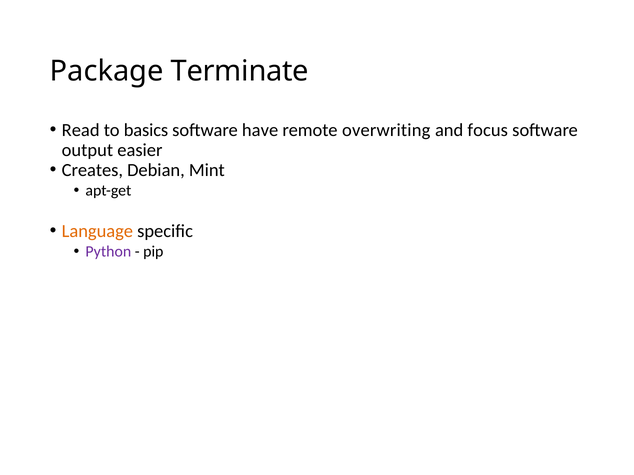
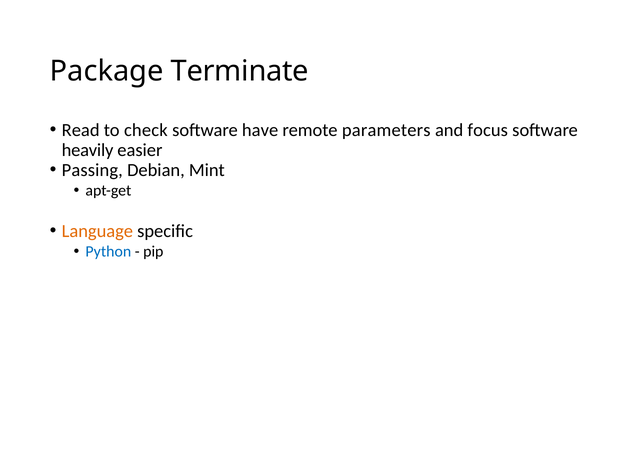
basics: basics -> check (146, 130)
overwriting: overwriting -> parameters (386, 130)
output: output -> heavily (88, 150)
Creates: Creates -> Passing (92, 170)
Python colour: purple -> blue (108, 252)
